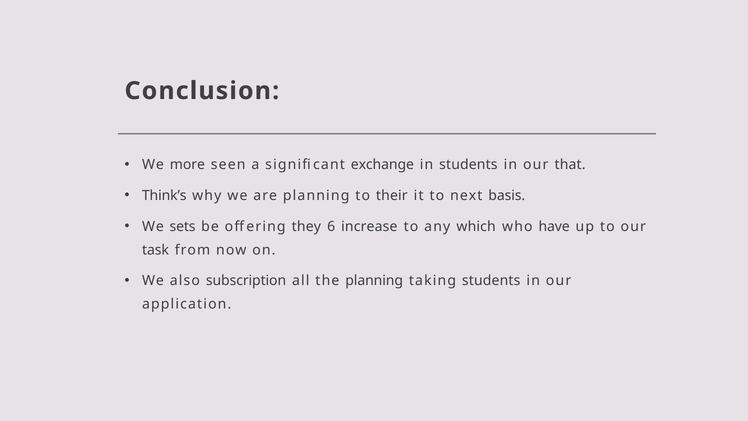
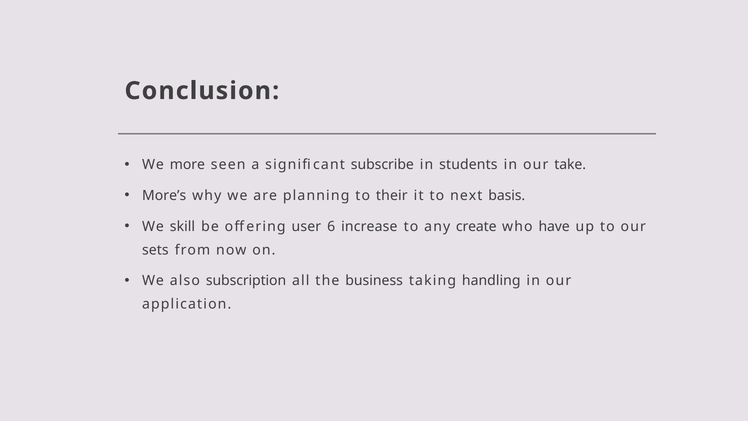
exchange: exchange -> subscribe (382, 165)
that: that -> take (570, 165)
Think’s: Think’s -> More’s (164, 195)
sets: sets -> skill (182, 226)
they: they -> user (306, 226)
which: which -> create (476, 226)
task: task -> sets (155, 250)
the planning: planning -> business (374, 281)
taking students: students -> handling (491, 281)
